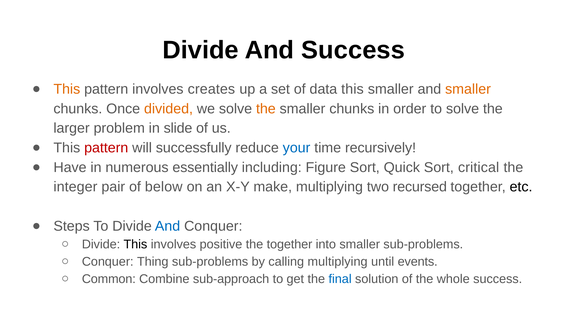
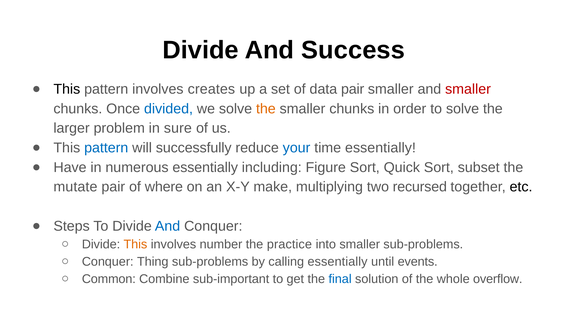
This colour: orange -> black (67, 89)
data this: this -> pair (353, 89)
smaller colour: orange -> red (468, 89)
divided colour: orange -> blue (169, 109)
slide: slide -> sure (178, 129)
pattern colour: red -> blue (106, 148)
time recursively: recursively -> essentially (380, 148)
critical: critical -> subset (479, 168)
integer: integer -> mutate (75, 187)
below: below -> where (164, 187)
This colour: black -> orange (135, 245)
positive: positive -> number (221, 245)
the together: together -> practice (289, 245)
calling multiplying: multiplying -> essentially (338, 262)
sub-approach: sub-approach -> sub-important (231, 279)
whole success: success -> overflow (498, 279)
